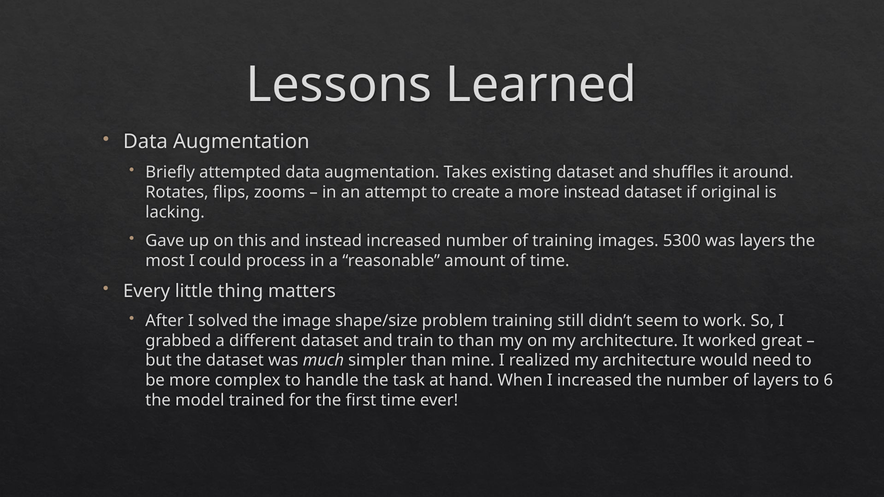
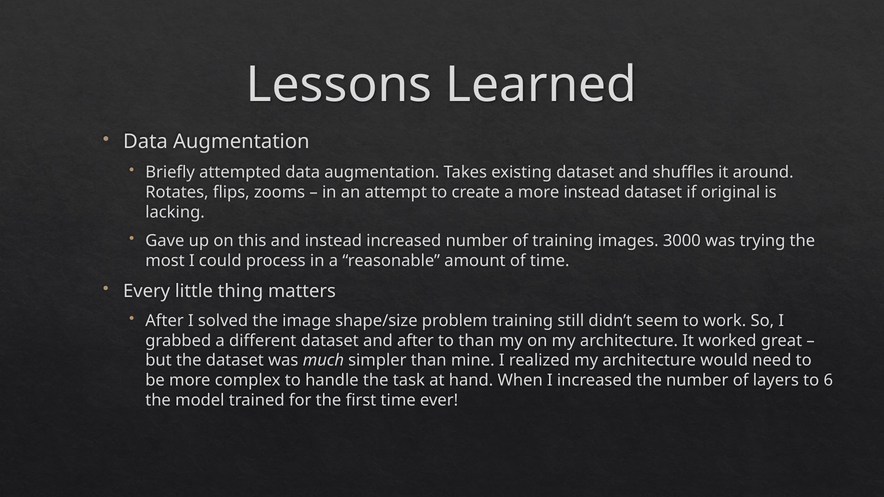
5300: 5300 -> 3000 (682, 241)
was layers: layers -> trying (762, 241)
and train: train -> after (415, 341)
